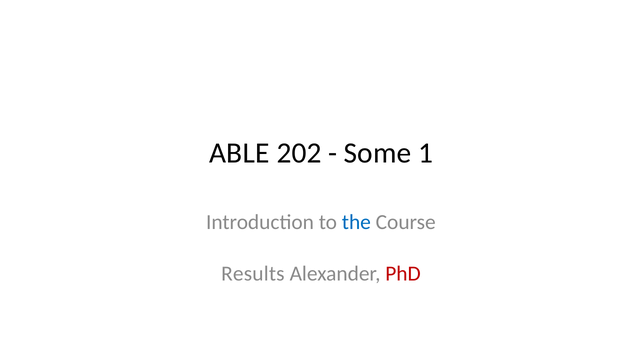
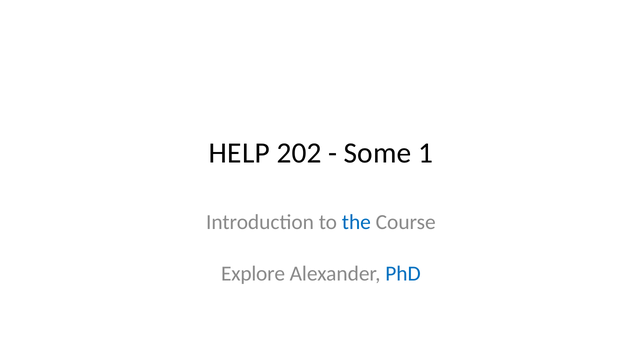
ABLE: ABLE -> HELP (239, 153)
Results: Results -> Explore (253, 274)
PhD colour: red -> blue (403, 274)
